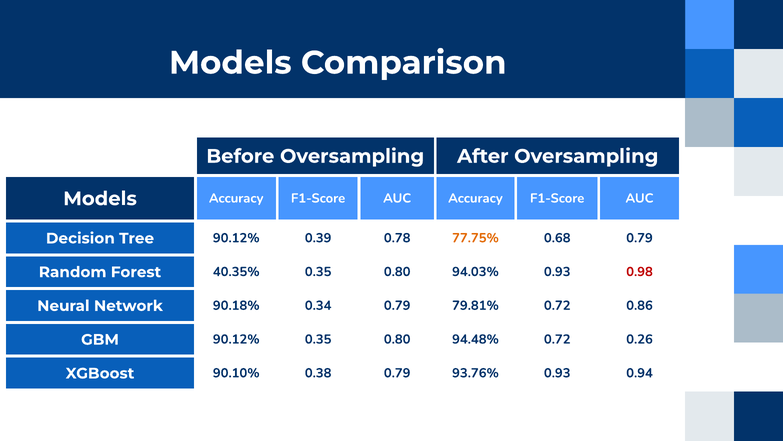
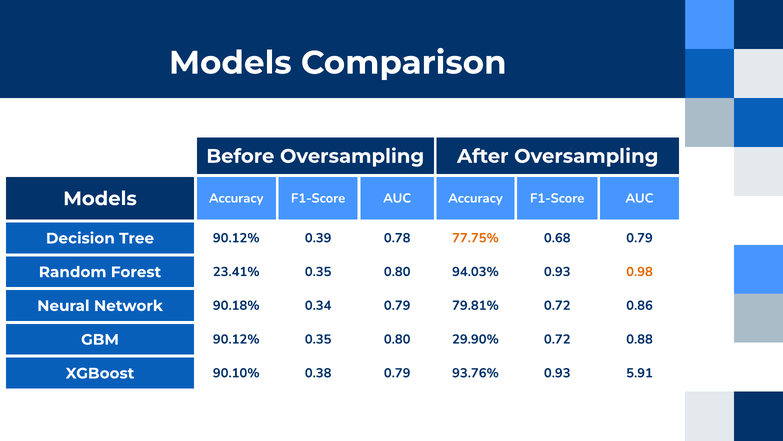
40.35%: 40.35% -> 23.41% (236, 271)
0.98 colour: red -> orange (640, 271)
94.48%: 94.48% -> 29.90% (475, 339)
0.26: 0.26 -> 0.88 (640, 339)
0.94: 0.94 -> 5.91 (640, 373)
